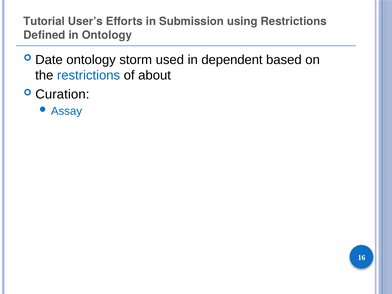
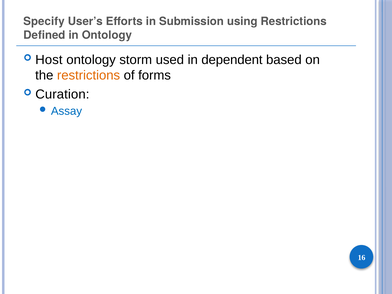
Tutorial: Tutorial -> Specify (44, 21)
Date: Date -> Host (49, 60)
restrictions colour: blue -> orange (89, 75)
about: about -> forms (155, 75)
